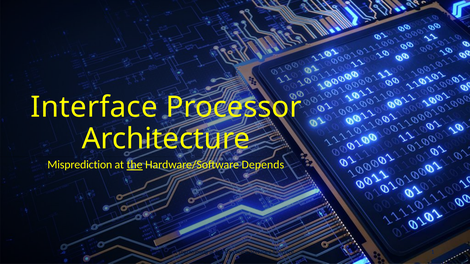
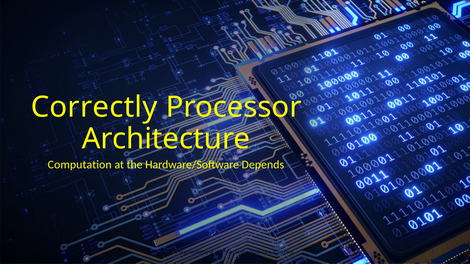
Interface: Interface -> Correctly (94, 107)
Misprediction: Misprediction -> Computation (80, 165)
the underline: present -> none (135, 165)
